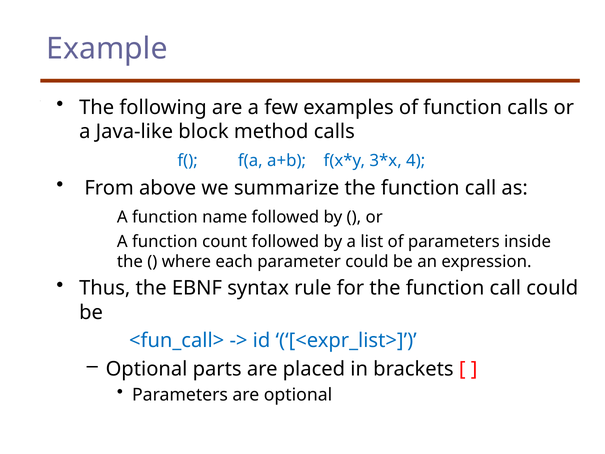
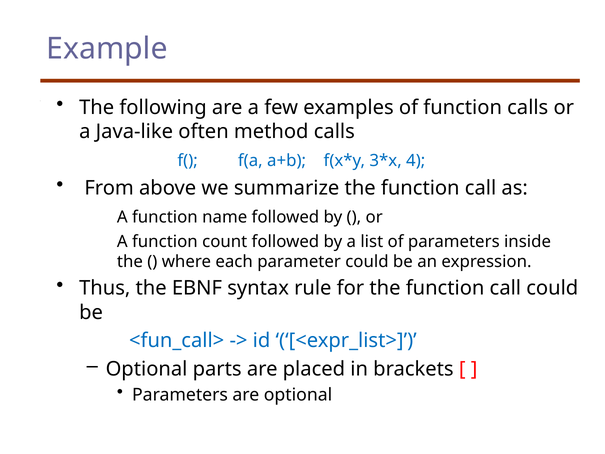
block: block -> often (204, 131)
